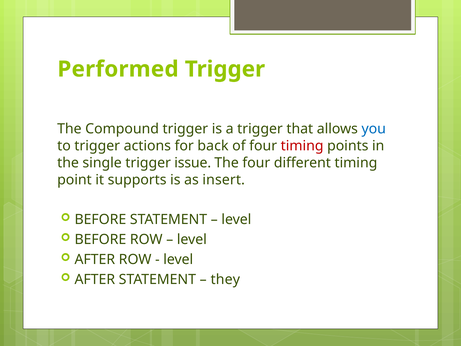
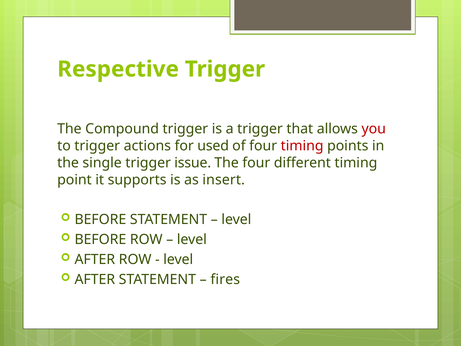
Performed: Performed -> Respective (118, 69)
you colour: blue -> red (374, 129)
back: back -> used (213, 146)
they: they -> fires (225, 279)
